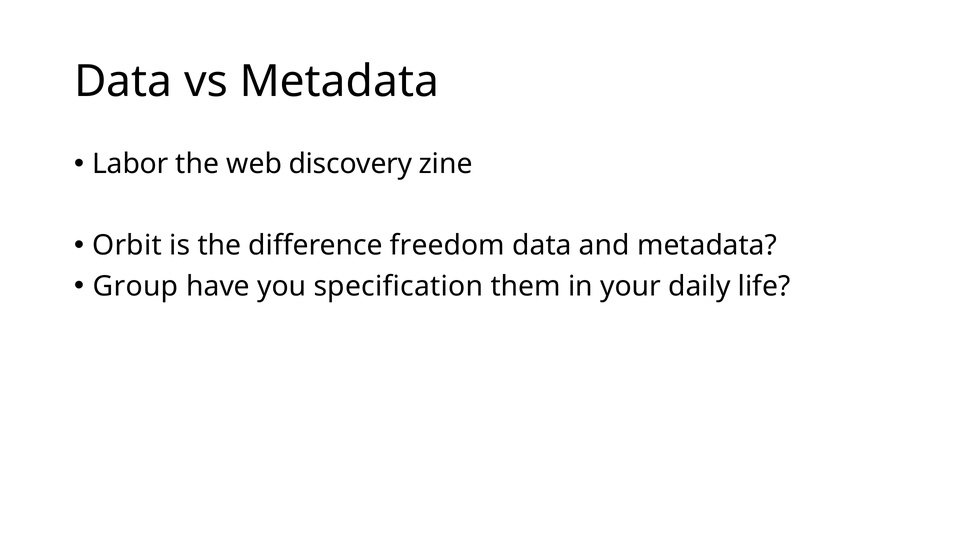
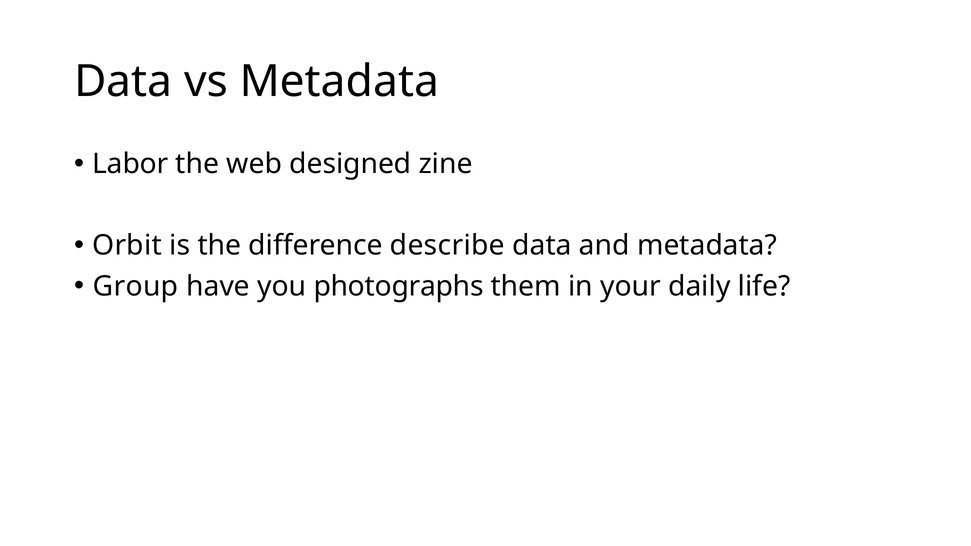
discovery: discovery -> designed (350, 164)
freedom: freedom -> describe (447, 246)
specification: specification -> photographs (399, 286)
